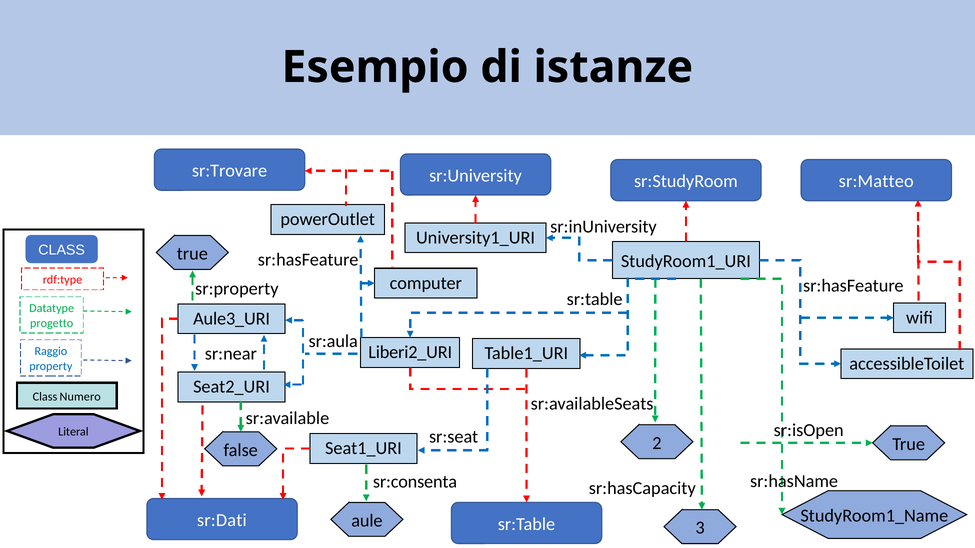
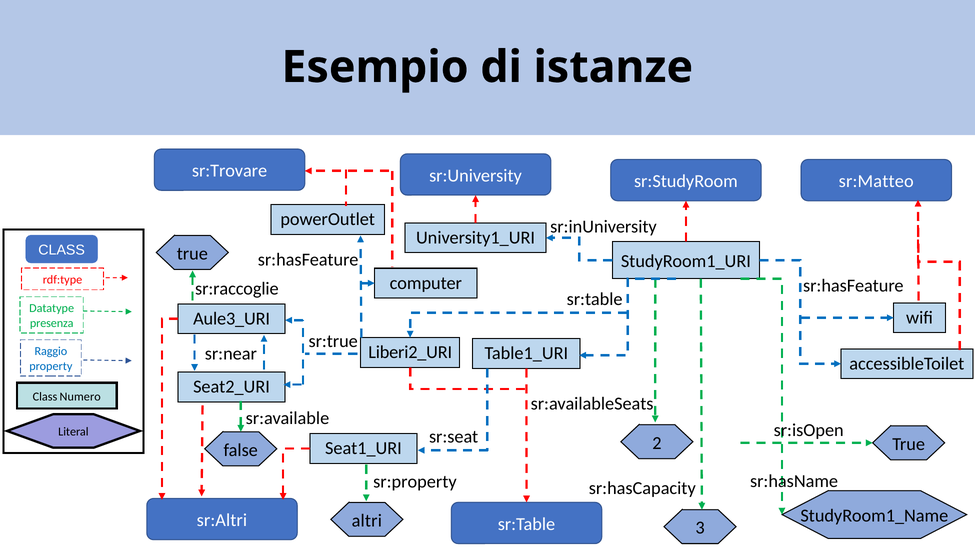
sr:property: sr:property -> sr:raccoglie (237, 289)
progetto: progetto -> presenza (52, 323)
sr:aula: sr:aula -> sr:true (333, 342)
sr:consenta: sr:consenta -> sr:property (415, 482)
sr:Dati: sr:Dati -> sr:Altri (222, 521)
aule: aule -> altri (367, 521)
